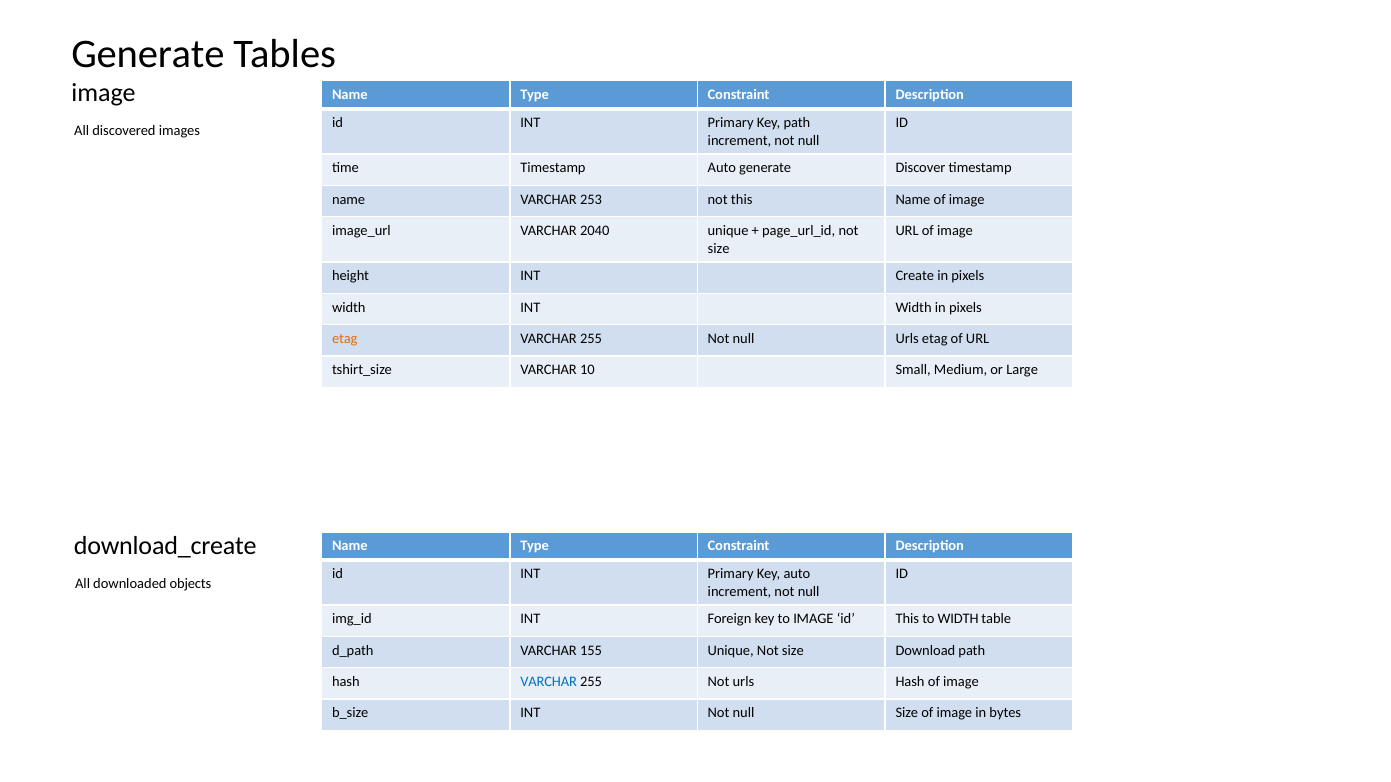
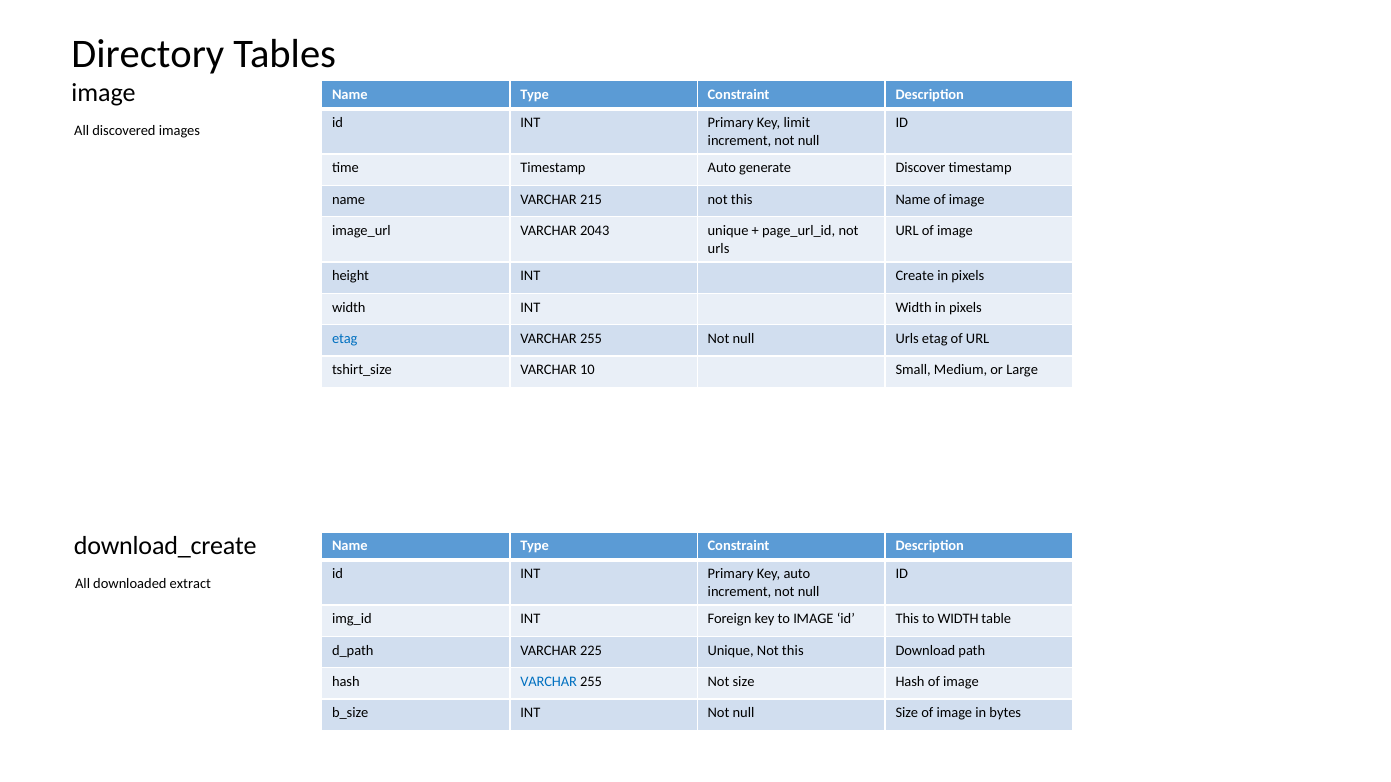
Generate: Generate -> Directory (148, 54)
Key path: path -> limit (797, 123)
253: 253 -> 215 (591, 200)
2040: 2040 -> 2043 (595, 231)
size: size -> urls (719, 249)
etag colour: orange -> blue (345, 339)
objects: objects -> extract (190, 584)
155: 155 -> 225 (591, 651)
Unique Not size: size -> this (793, 651)
Not urls: urls -> size (744, 682)
